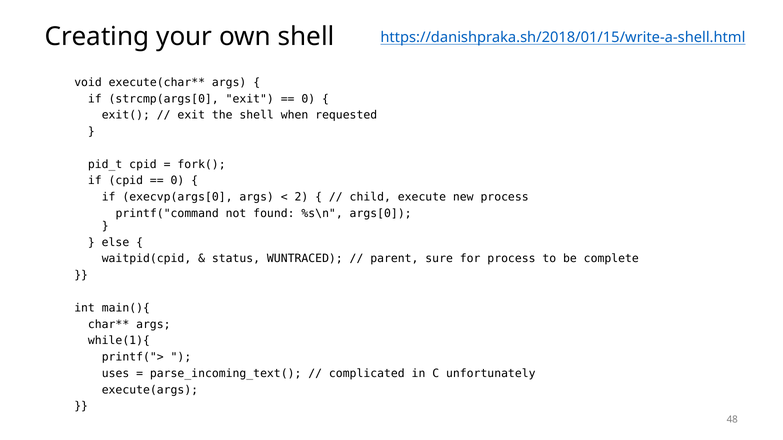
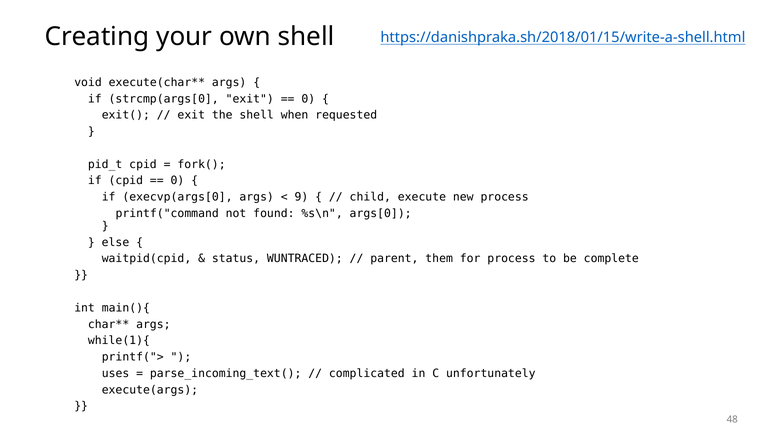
2: 2 -> 9 (301, 197)
sure: sure -> them (439, 259)
